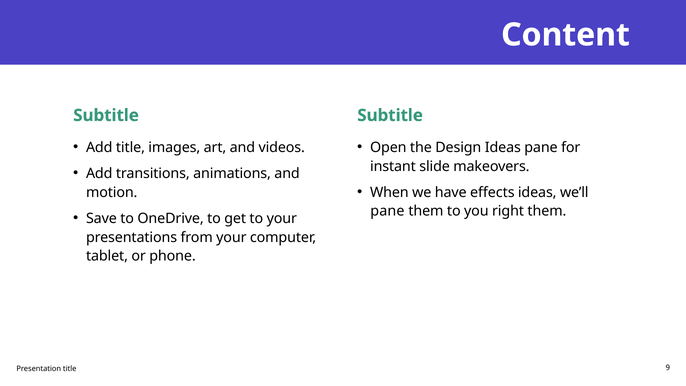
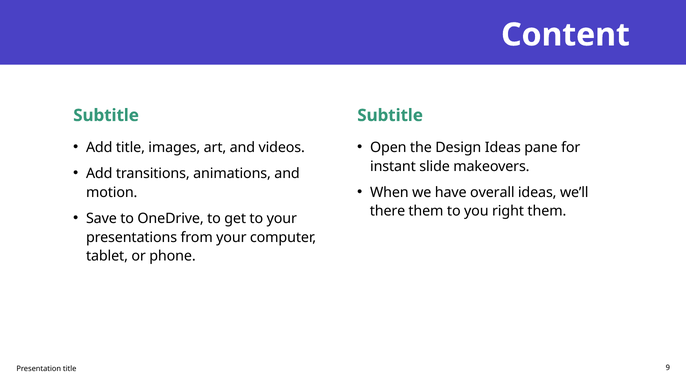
effects: effects -> overall (492, 192)
pane: pane -> there (388, 211)
